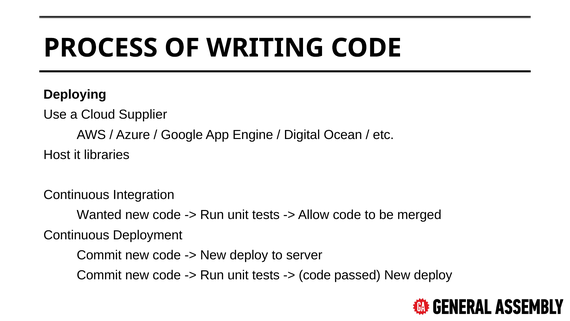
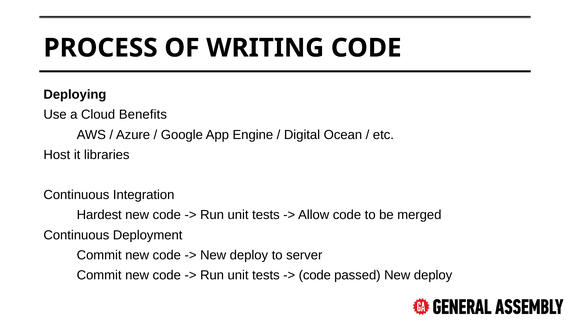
Supplier: Supplier -> Benefits (143, 114)
Wanted: Wanted -> Hardest (99, 215)
